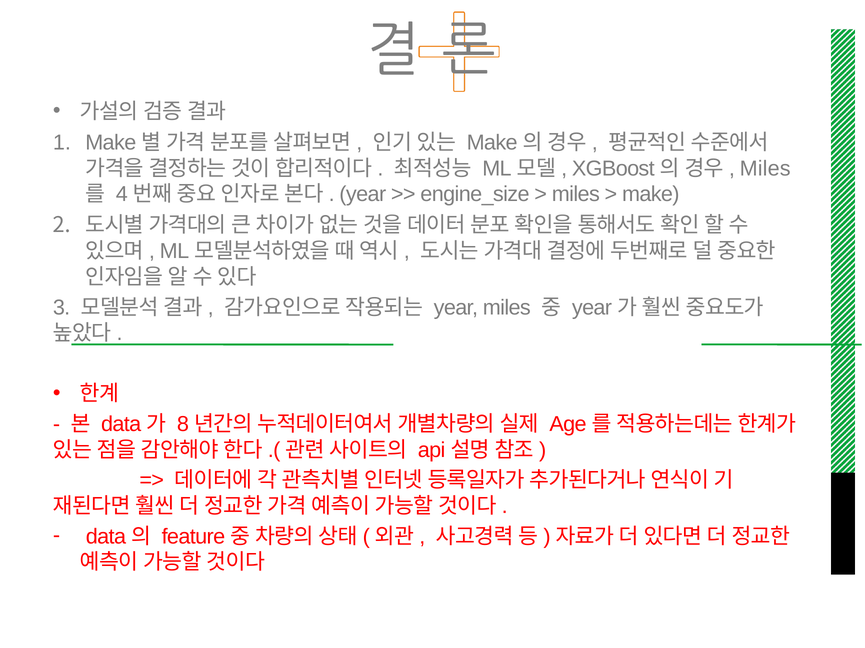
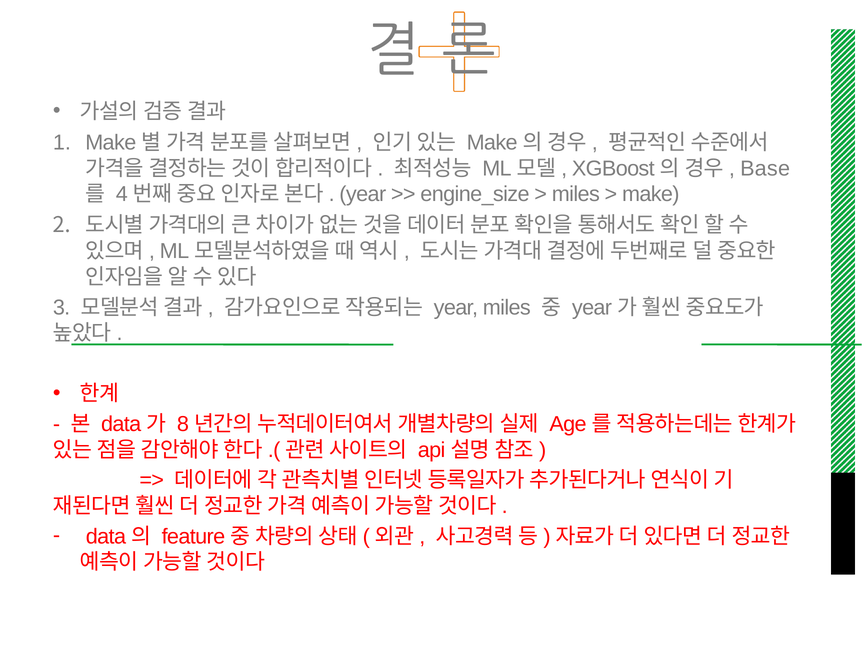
Miles: Miles -> Base (765, 169)
